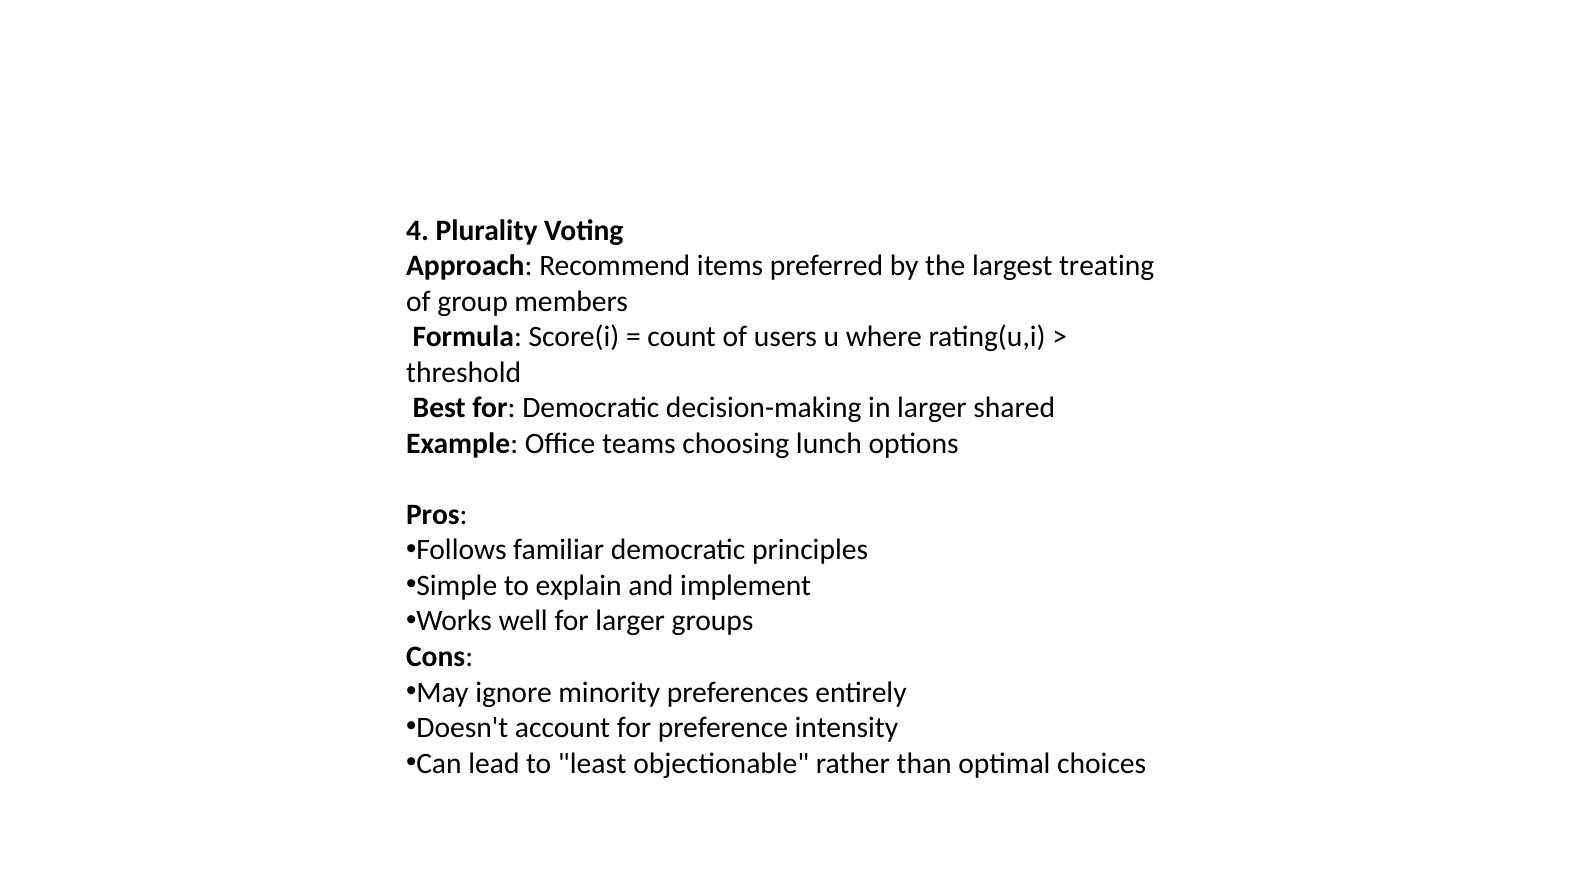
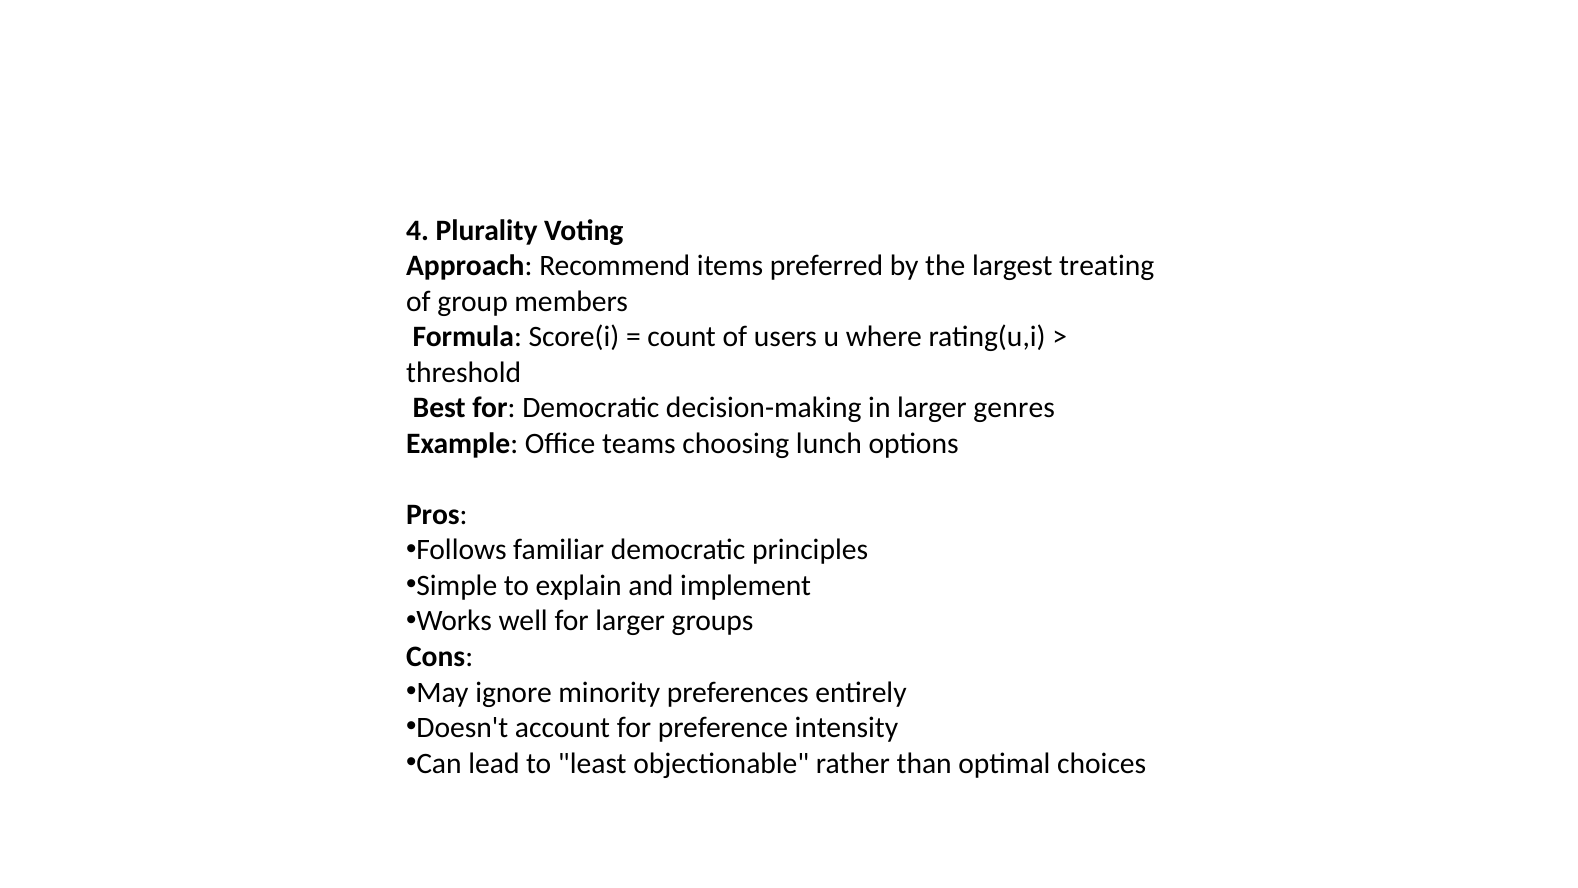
shared: shared -> genres (1014, 408)
